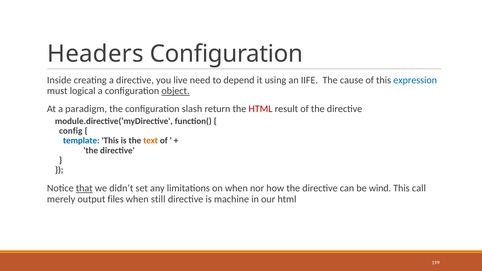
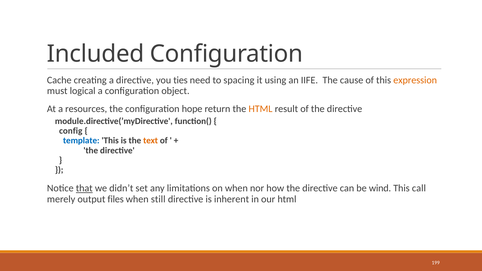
Headers: Headers -> Included (96, 54)
Inside: Inside -> Cache (59, 80)
live: live -> ties (181, 80)
depend: depend -> spacing (239, 80)
expression colour: blue -> orange (415, 80)
object underline: present -> none (175, 91)
paradigm: paradigm -> resources (86, 109)
slash: slash -> hope (192, 109)
HTML colour: red -> orange (261, 109)
machine: machine -> inherent (232, 199)
